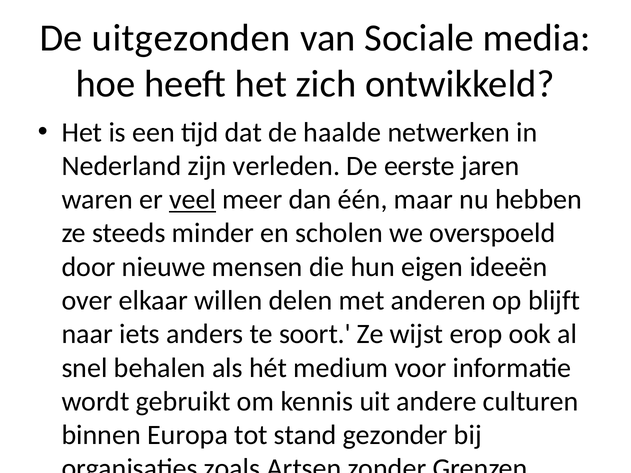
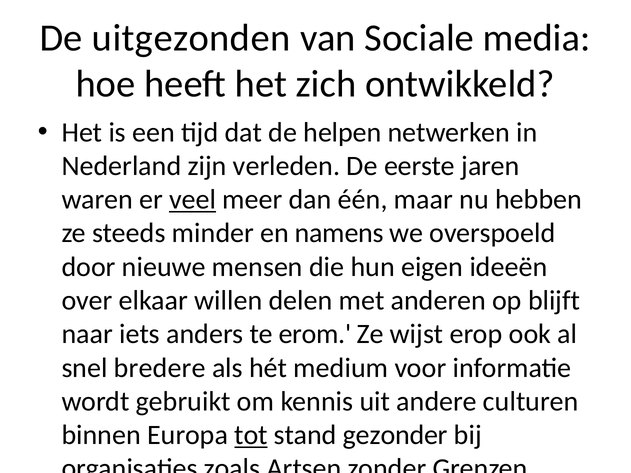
haalde: haalde -> helpen (342, 132)
scholen: scholen -> namens (339, 233)
soort: soort -> erom (315, 334)
behalen: behalen -> bredere (160, 368)
tot underline: none -> present (251, 435)
